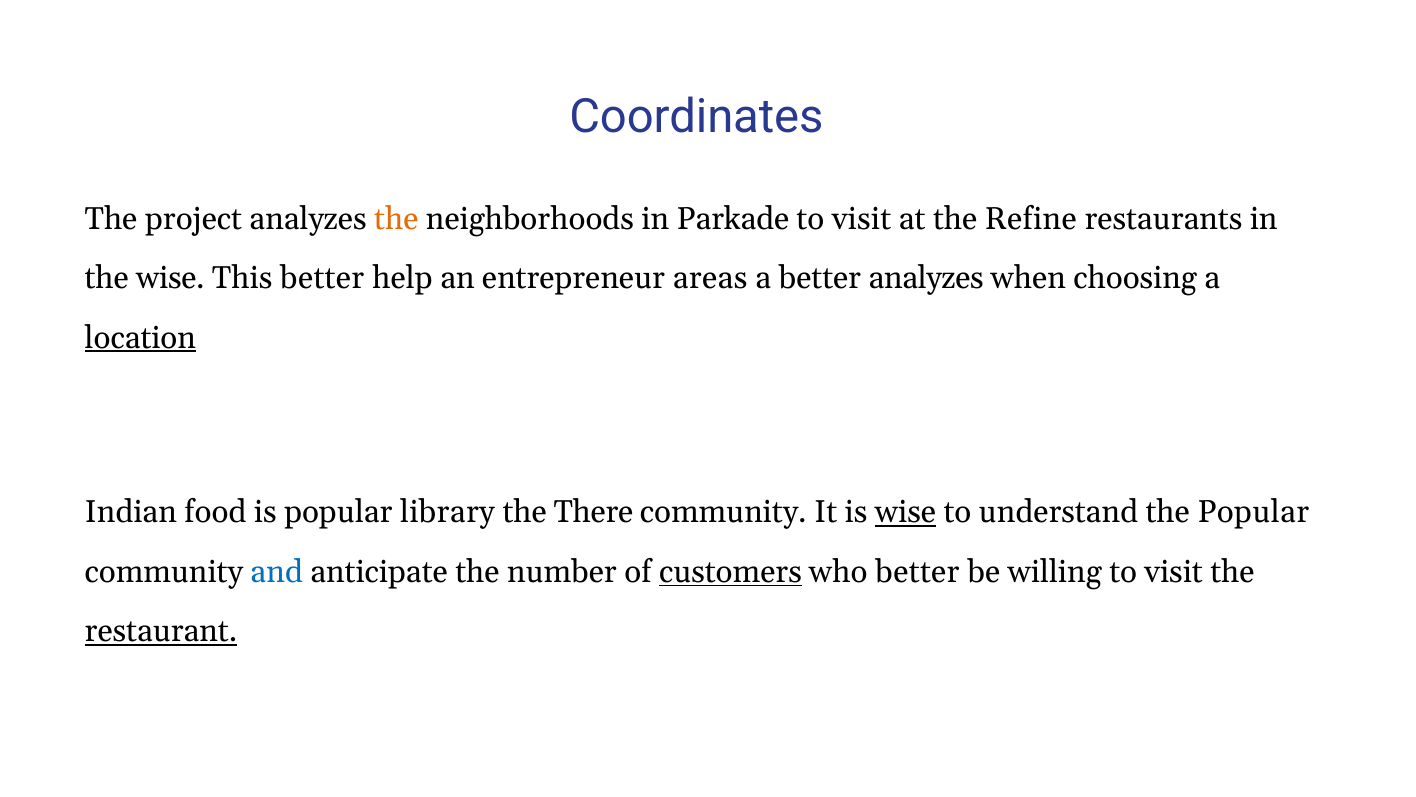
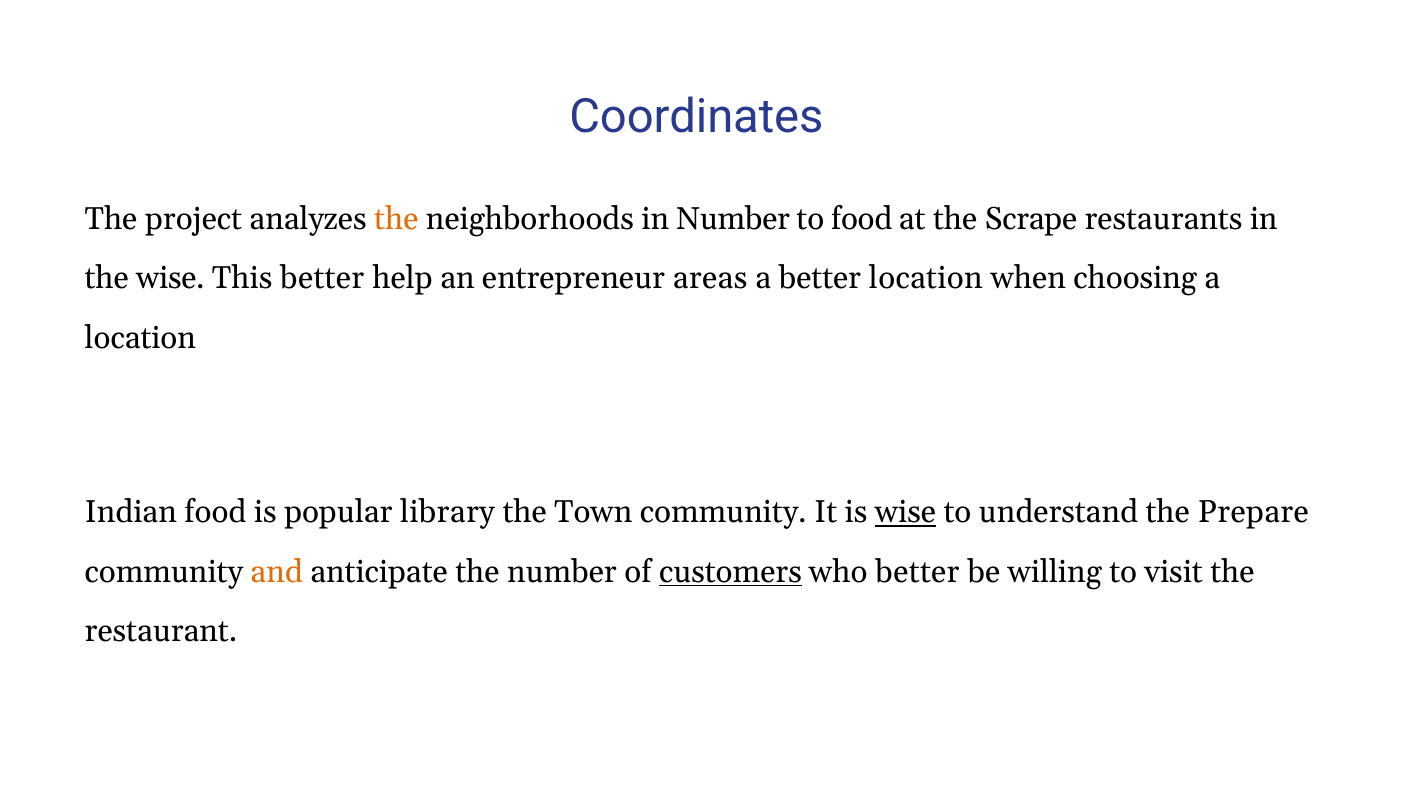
in Parkade: Parkade -> Number (733, 219)
visit: visit -> food (862, 219)
Refine: Refine -> Scrape (1031, 219)
better analyzes: analyzes -> location (926, 278)
location underline: present -> none (140, 338)
There: There -> Town (593, 512)
the Popular: Popular -> Prepare (1253, 512)
and colour: blue -> orange (277, 572)
restaurant underline: present -> none (161, 631)
